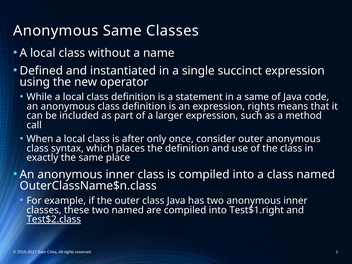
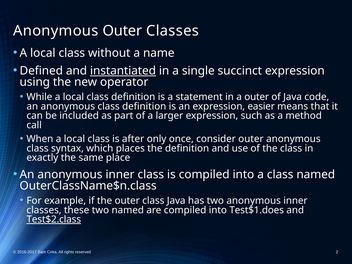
Anonymous Same: Same -> Outer (122, 31)
instantiated underline: none -> present (123, 71)
a same: same -> outer (257, 97)
expression rights: rights -> easier (261, 106)
Test$1.right: Test$1.right -> Test$1.does (257, 210)
